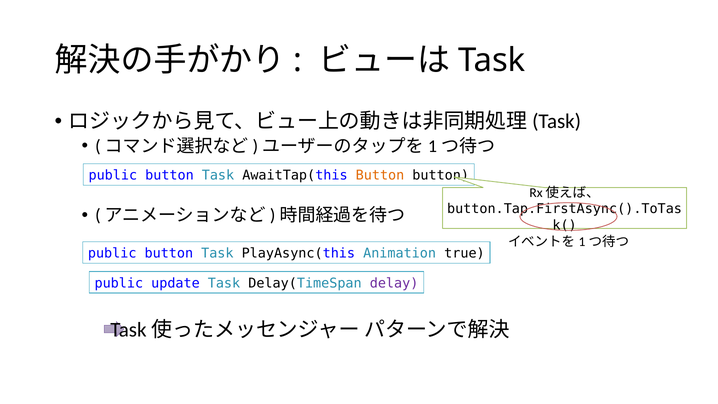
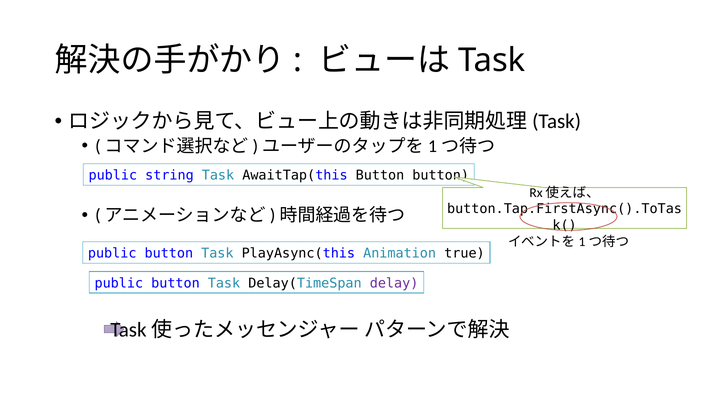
button: button -> string (169, 175)
Button colour: orange -> black (380, 175)
update: update -> button (175, 283)
